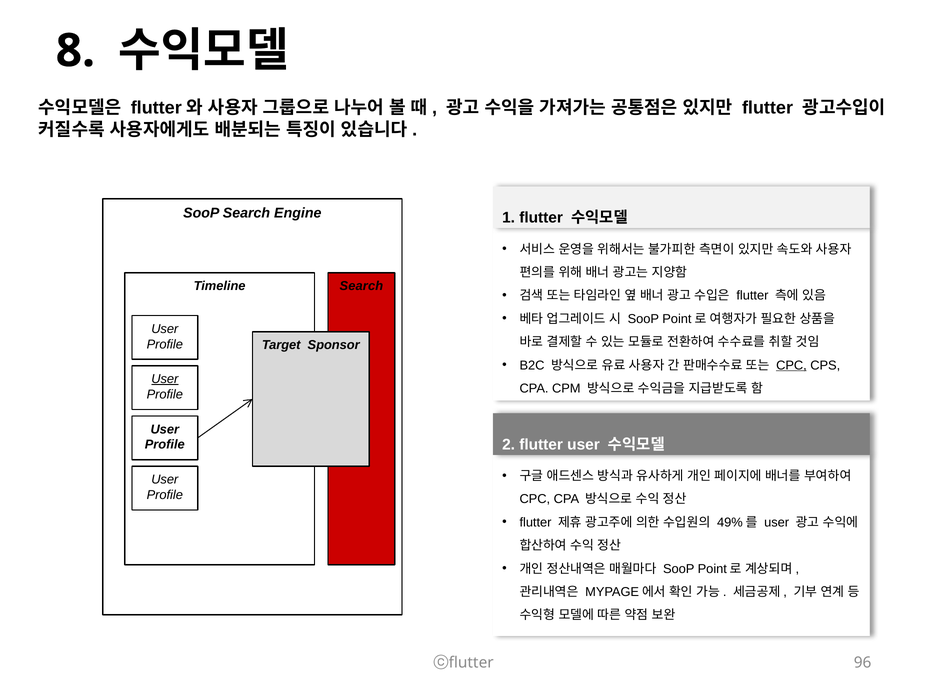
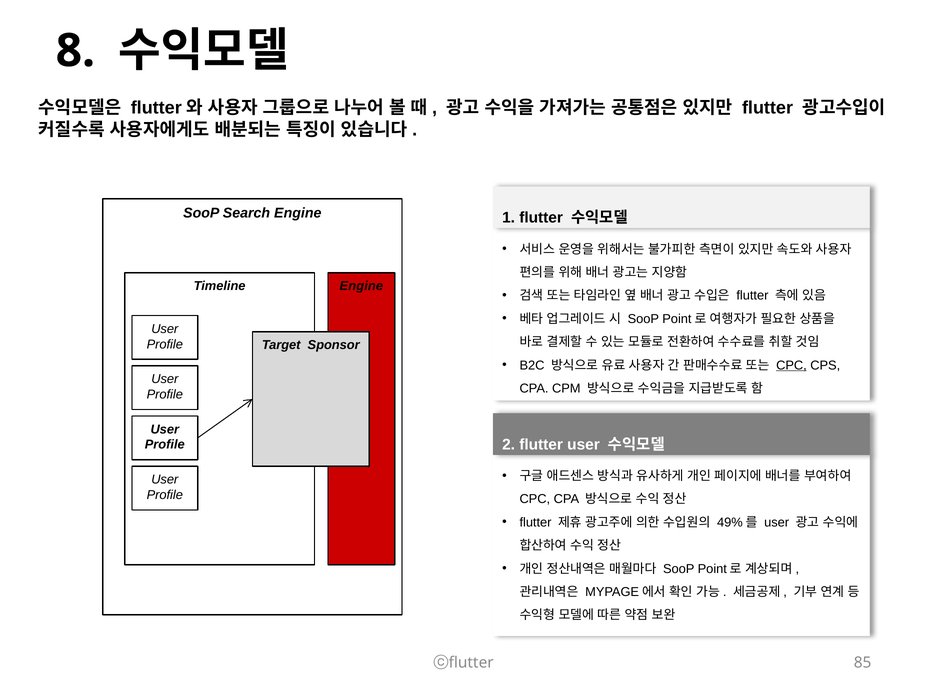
Timeline Search: Search -> Engine (361, 286)
User underline: present -> none (165, 379)
96: 96 -> 85 (863, 663)
